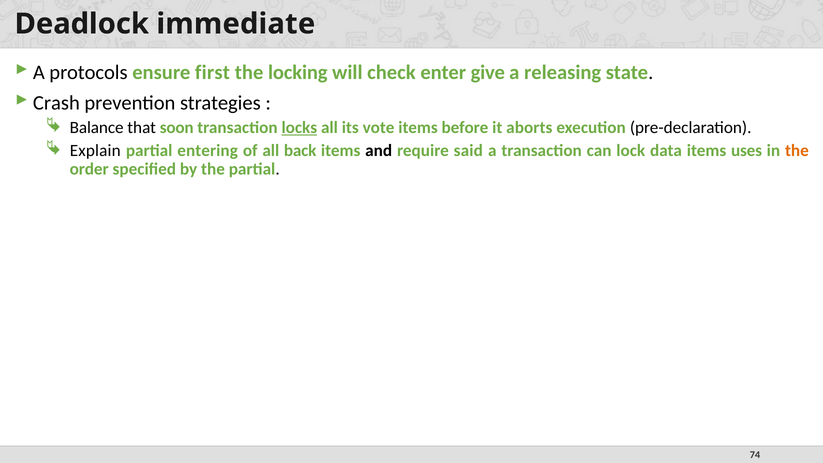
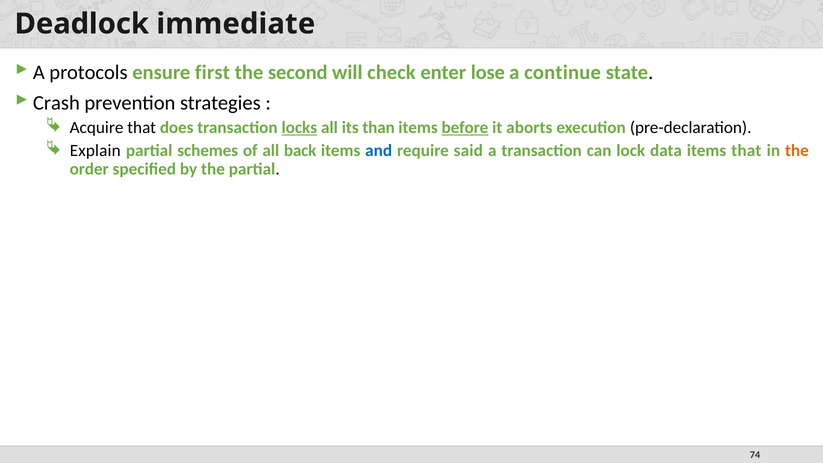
locking: locking -> second (298, 72)
give: give -> lose (488, 72)
releasing: releasing -> continue (563, 72)
Balance: Balance -> Acquire (97, 128)
soon: soon -> does (177, 128)
vote: vote -> than (379, 128)
before underline: none -> present (465, 128)
entering: entering -> schemes (208, 151)
and colour: black -> blue (379, 151)
items uses: uses -> that (746, 151)
